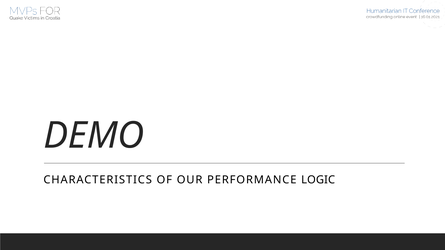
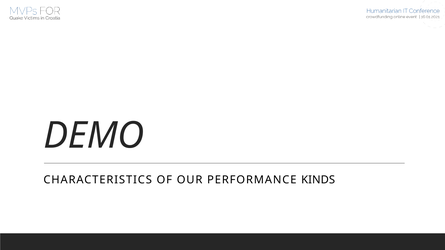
LOGIC: LOGIC -> KINDS (318, 180)
